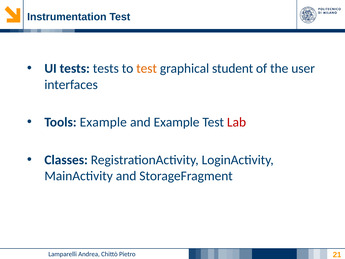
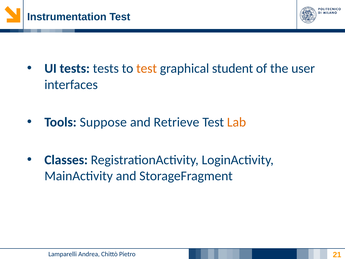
Tools Example: Example -> Suppose (103, 122)
and Example: Example -> Retrieve (176, 122)
Lab colour: red -> orange (237, 122)
